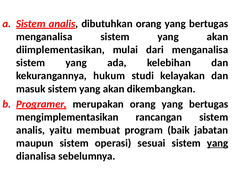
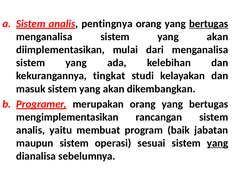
dibutuhkan: dibutuhkan -> pentingnya (107, 24)
bertugas underline: none -> present (209, 24)
hukum: hukum -> tingkat (109, 75)
